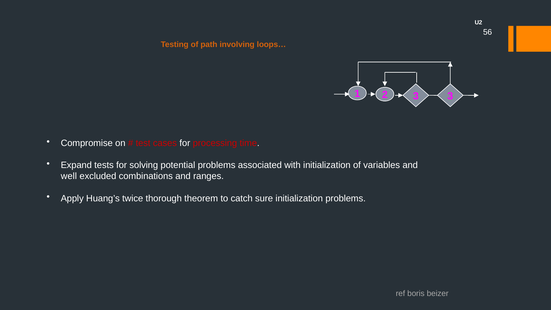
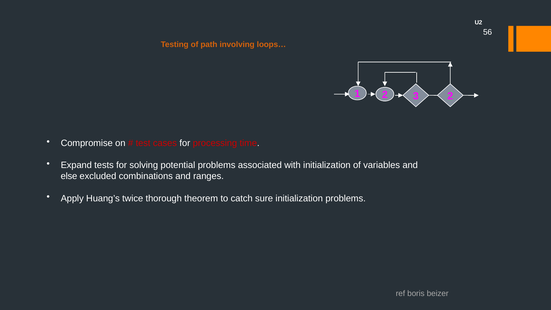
2 3: 3 -> 2 (450, 96)
well: well -> else (69, 176)
